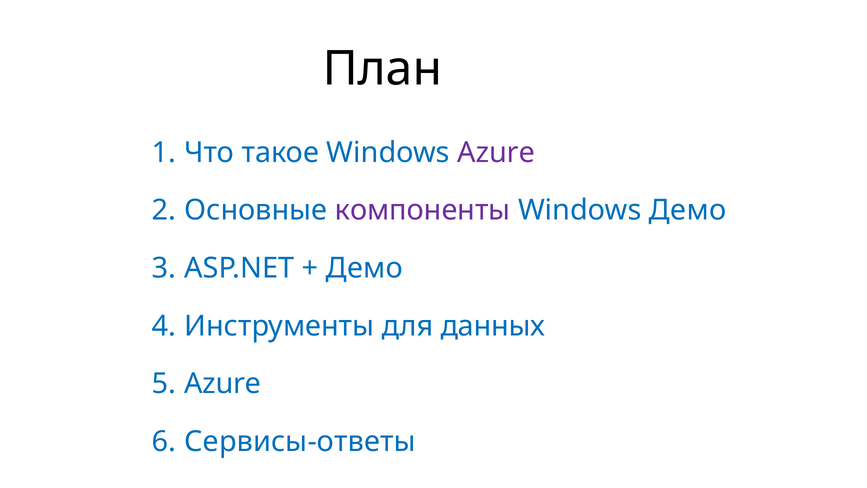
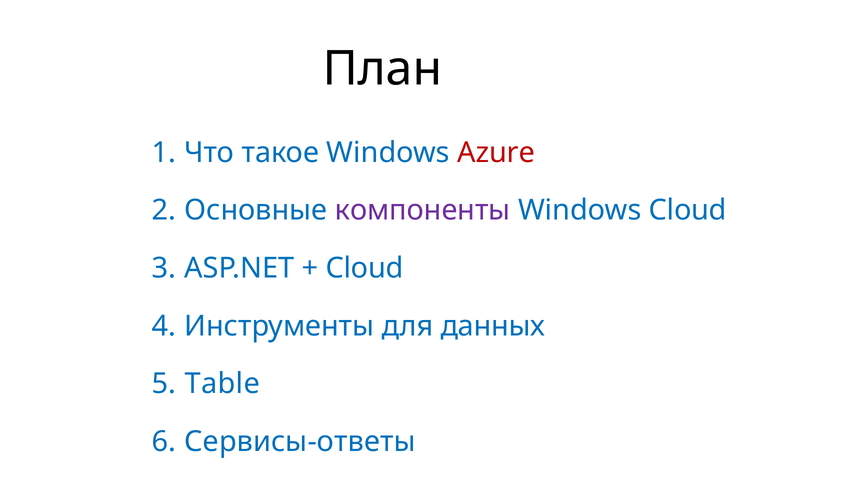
Azure colour: purple -> red (496, 153)
Windows Демо: Демо -> Cloud (688, 210)
Демо: Демо -> Cloud (365, 268)
Azure: Azure -> Table (222, 384)
